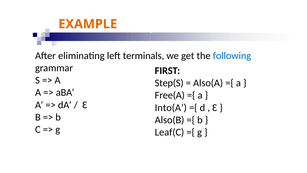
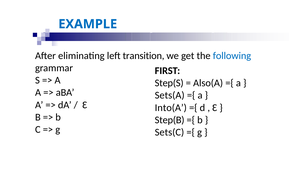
EXAMPLE colour: orange -> blue (88, 24)
terminals: terminals -> transition (144, 56)
Free(A: Free(A -> Sets(A (170, 95)
Also(B: Also(B -> Step(B (170, 120)
Leaf(C: Leaf(C -> Sets(C (169, 132)
